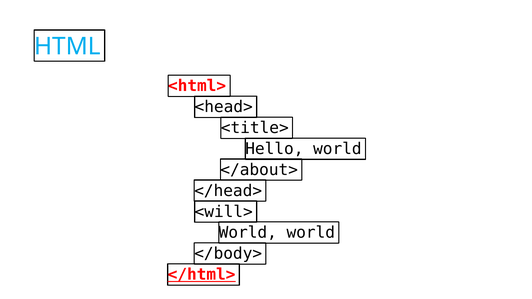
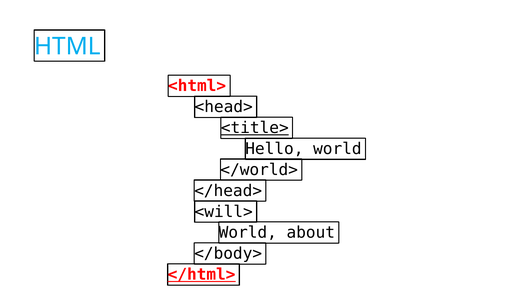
<title> underline: none -> present (255, 128)
</about>: </about> -> </world> (259, 170)
World world: world -> about (311, 233)
